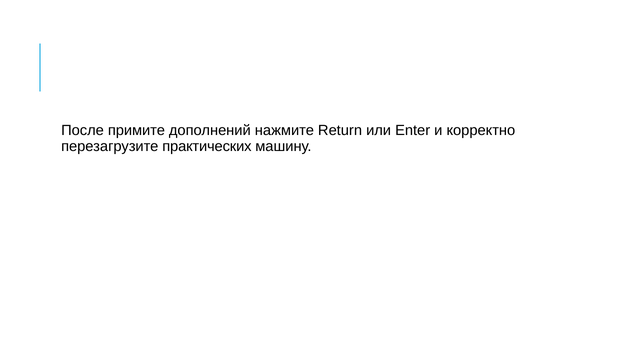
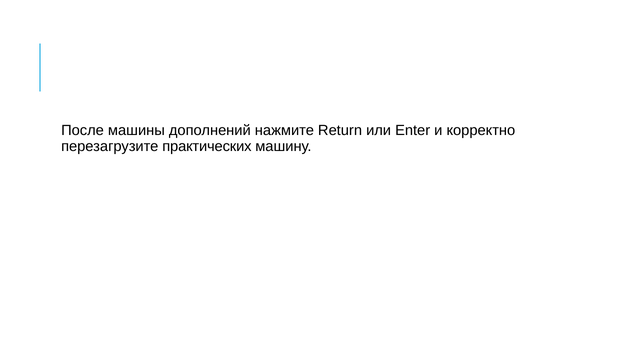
примите: примите -> машины (136, 131)
